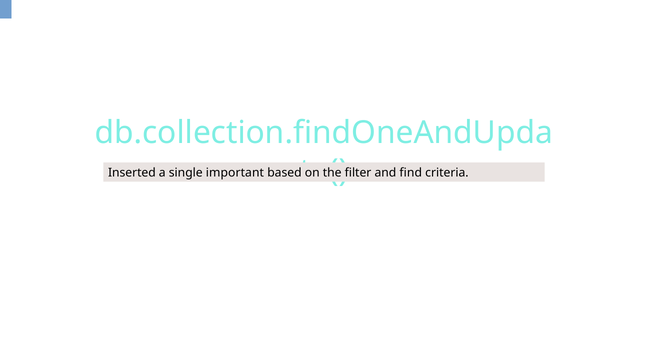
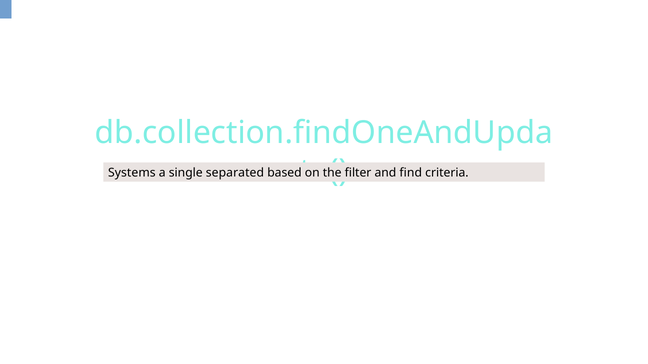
Inserted: Inserted -> Systems (132, 173)
important: important -> separated (235, 173)
